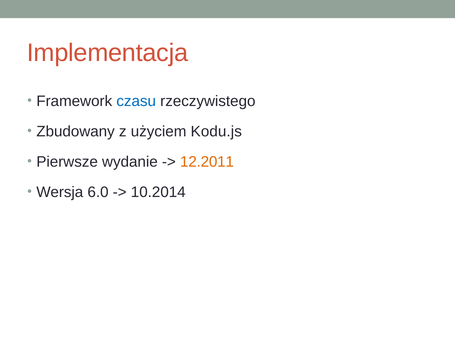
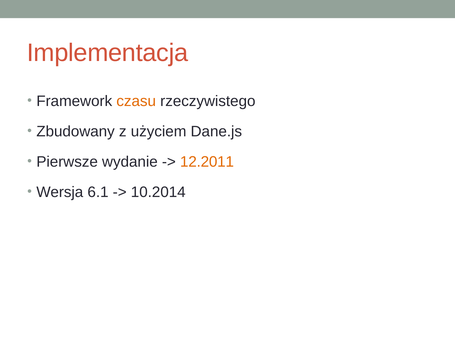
czasu colour: blue -> orange (136, 101)
Kodu.js: Kodu.js -> Dane.js (216, 131)
6.0: 6.0 -> 6.1 (98, 192)
